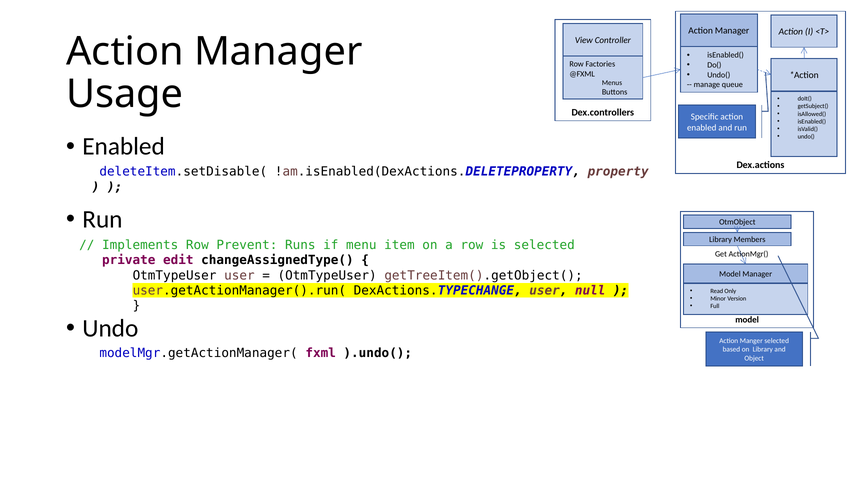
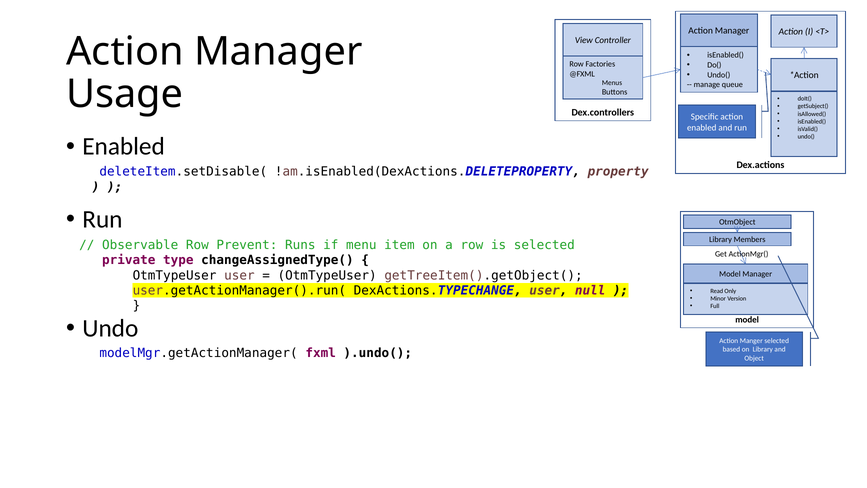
Implements: Implements -> Observable (140, 245)
edit: edit -> type (178, 260)
